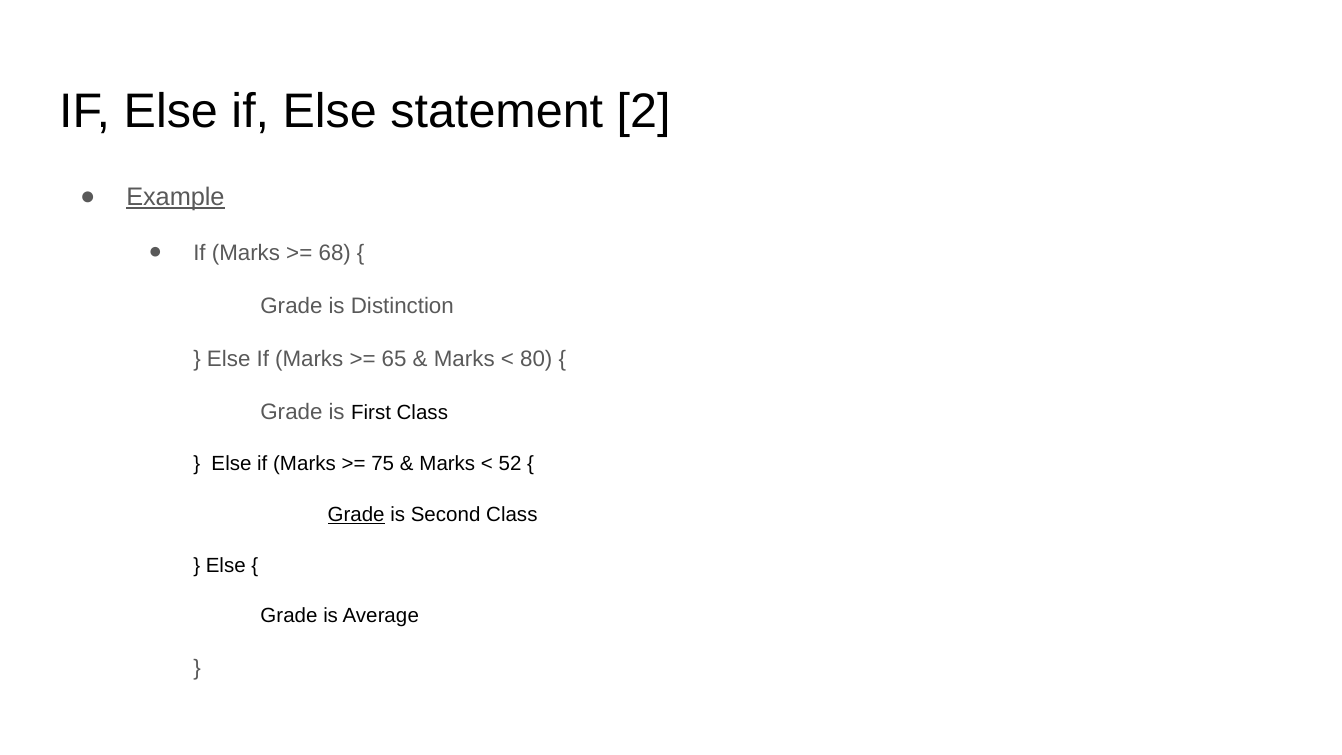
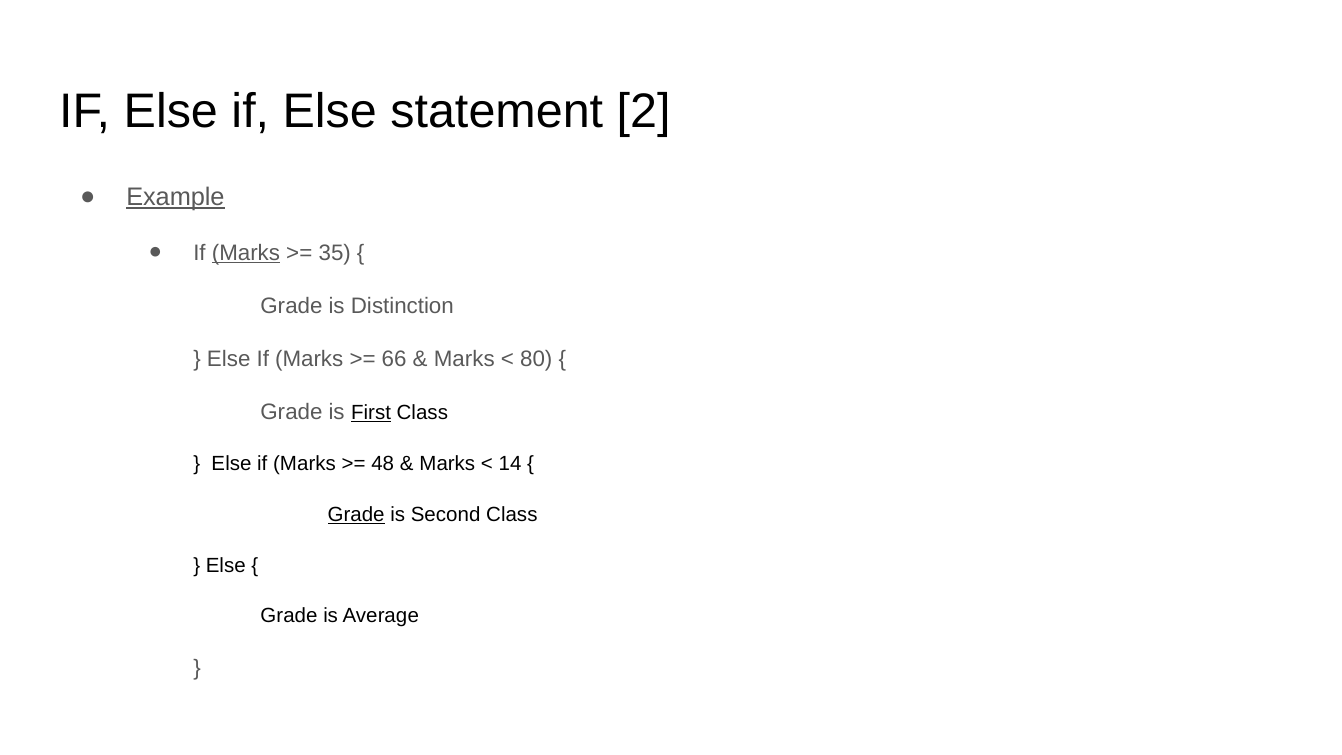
Marks underline: none -> present (246, 253)
68: 68 -> 35 (335, 253)
65: 65 -> 66 (394, 359)
First underline: none -> present (371, 413)
75: 75 -> 48 (383, 464)
52: 52 -> 14 (510, 464)
